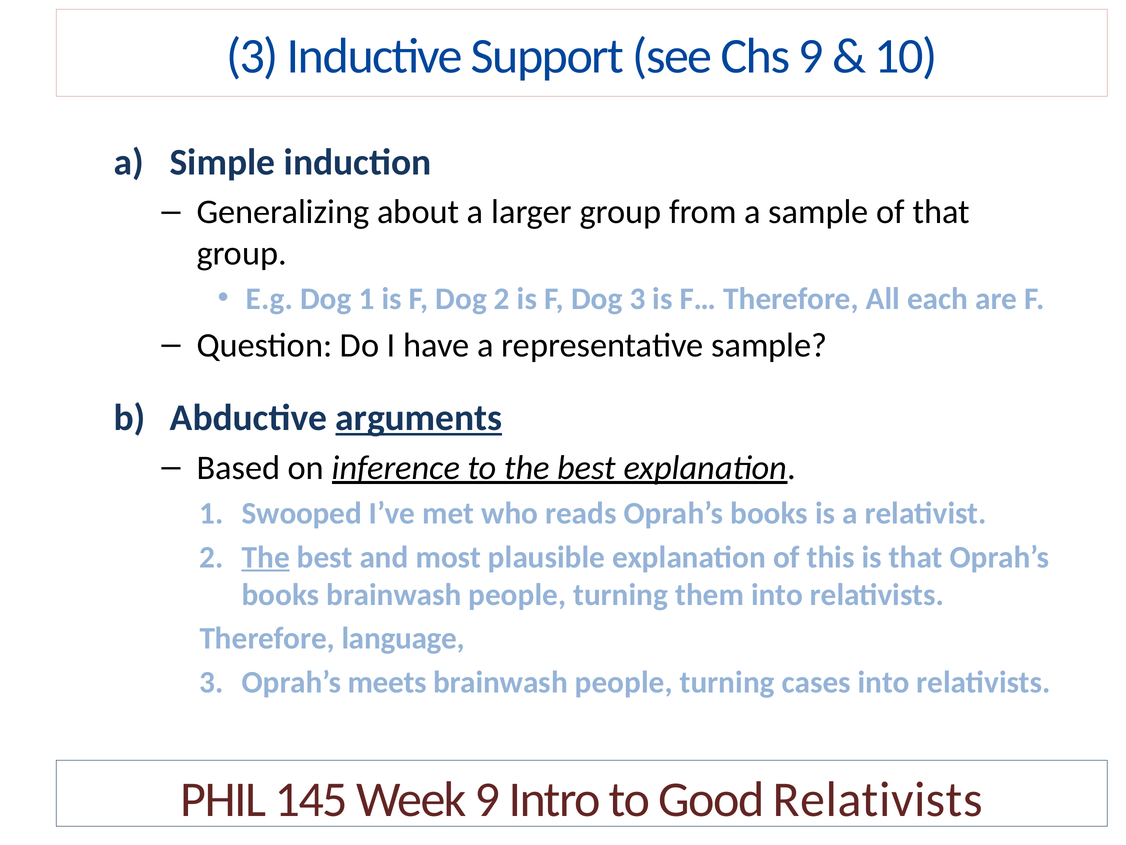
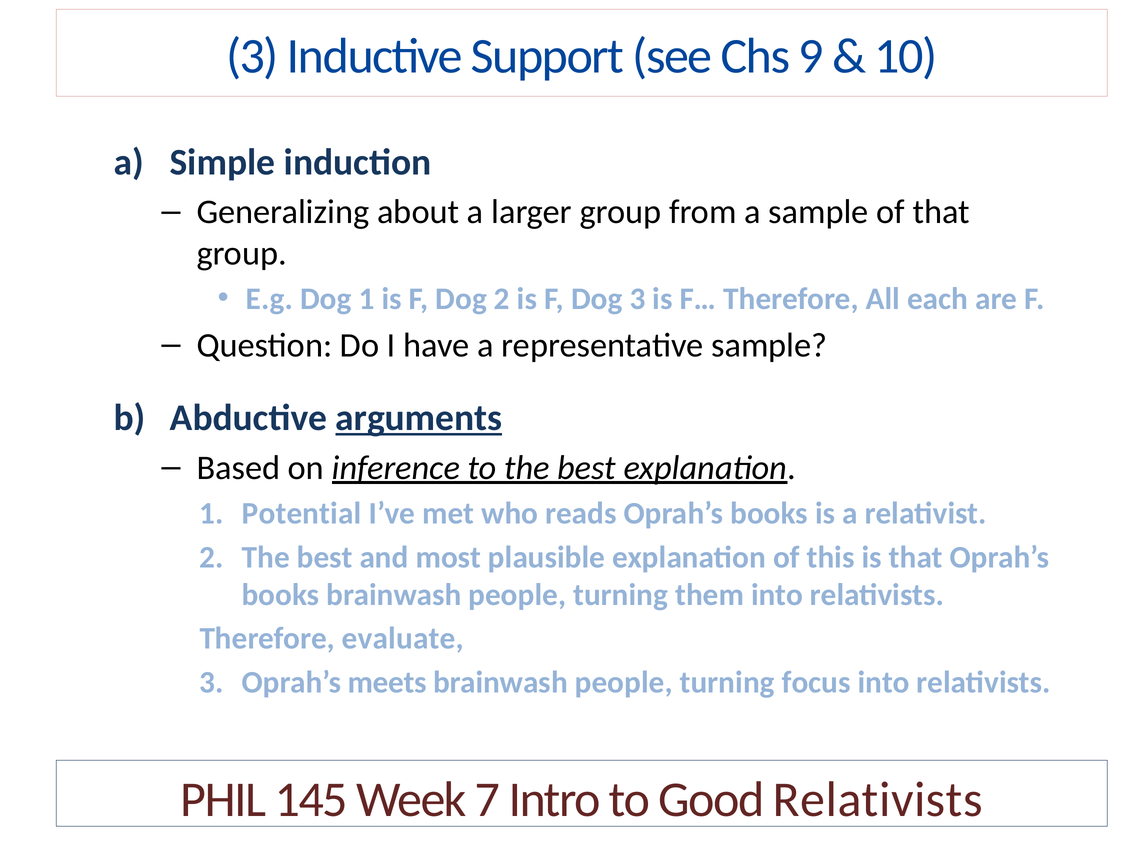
Swooped: Swooped -> Potential (302, 513)
The underline: present -> none (266, 557)
language: language -> evaluate (403, 638)
cases: cases -> focus (816, 682)
Week 9: 9 -> 7 (488, 799)
